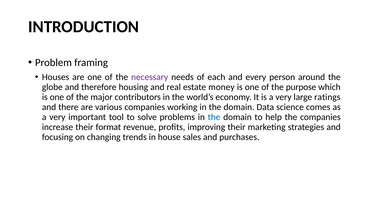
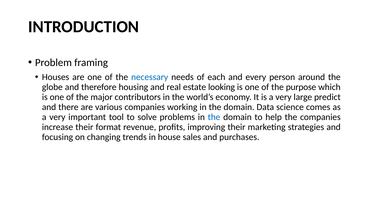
necessary colour: purple -> blue (150, 77)
money: money -> looking (222, 87)
ratings: ratings -> predict (327, 97)
